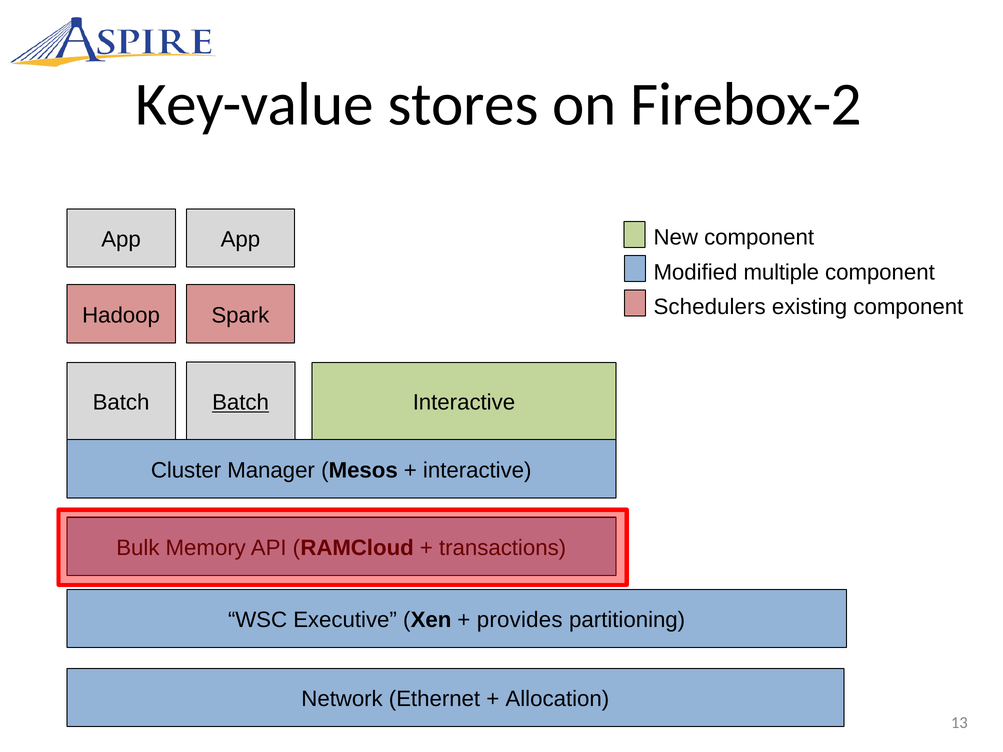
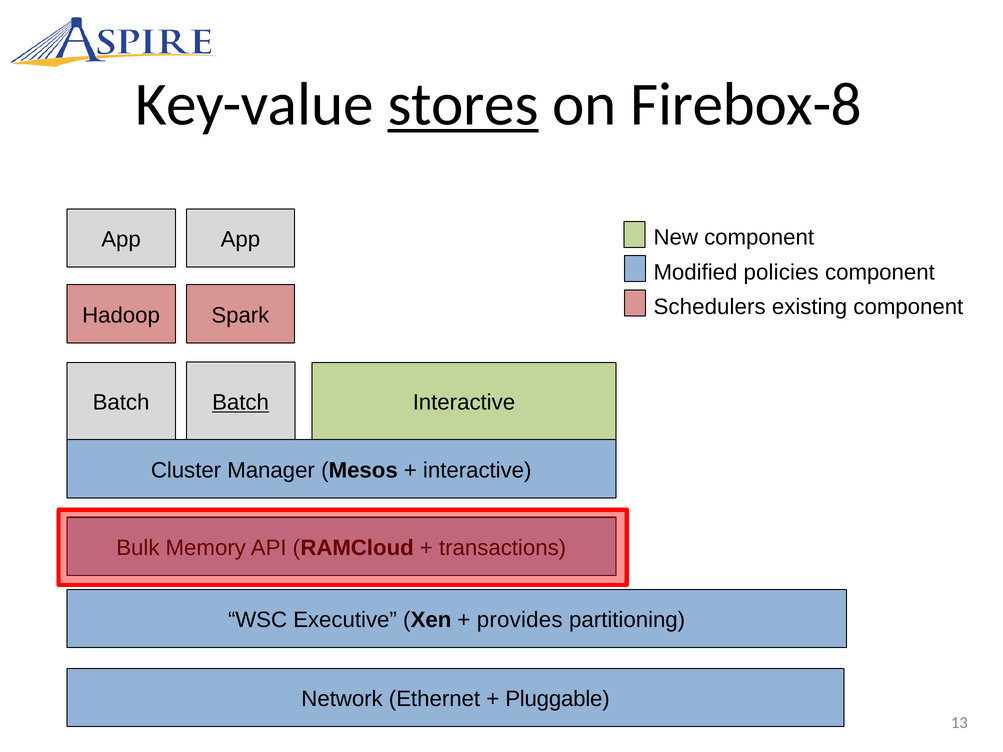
stores underline: none -> present (463, 105)
Firebox-2: Firebox-2 -> Firebox-8 (746, 105)
multiple: multiple -> policies (781, 272)
Allocation: Allocation -> Pluggable (557, 699)
